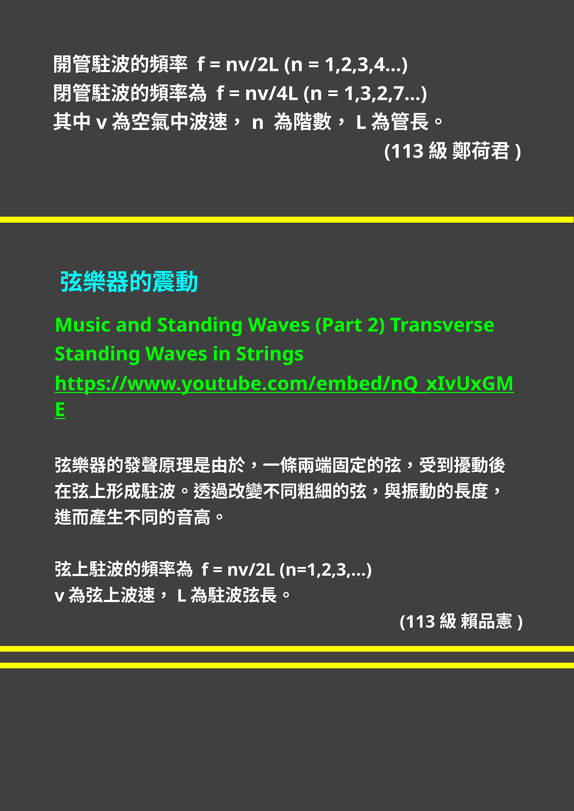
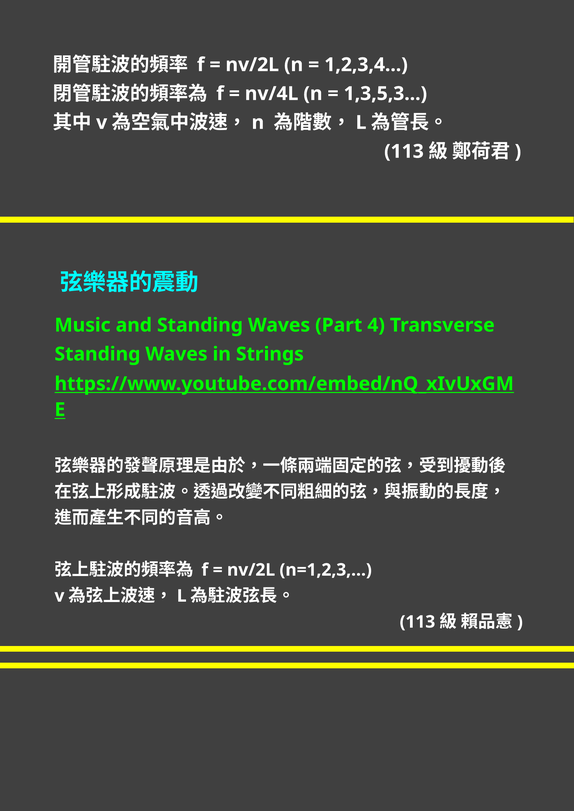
1,3,2,7: 1,3,2,7 -> 1,3,5,3 (385, 94)
2: 2 -> 4 (376, 326)
